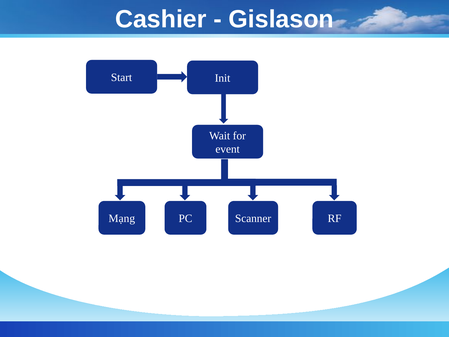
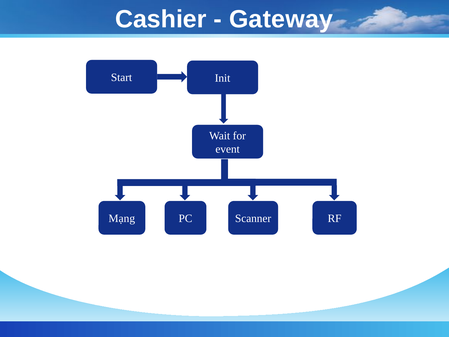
Gislason: Gislason -> Gateway (281, 19)
